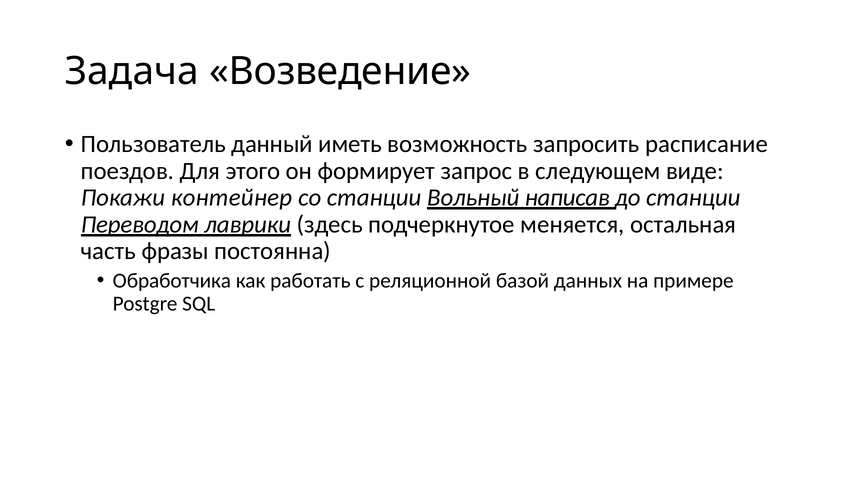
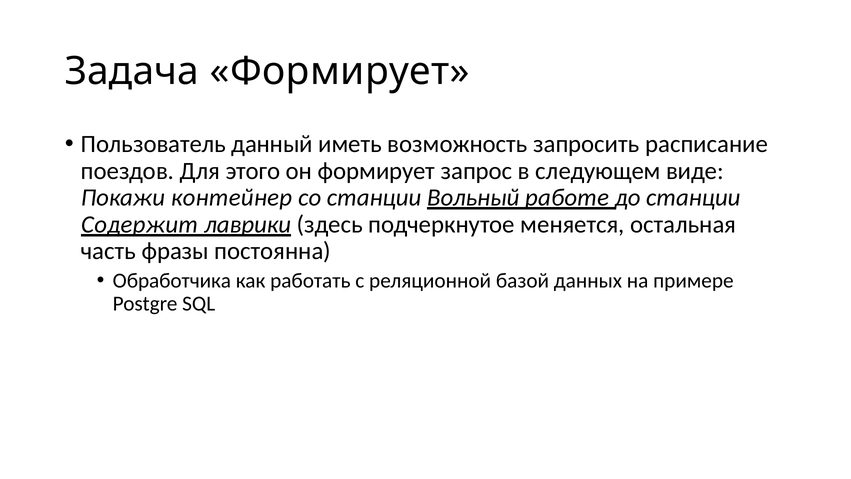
Задача Возведение: Возведение -> Формирует (340, 71)
написав: написав -> работе (567, 198)
Переводом: Переводом -> Содержит (140, 224)
